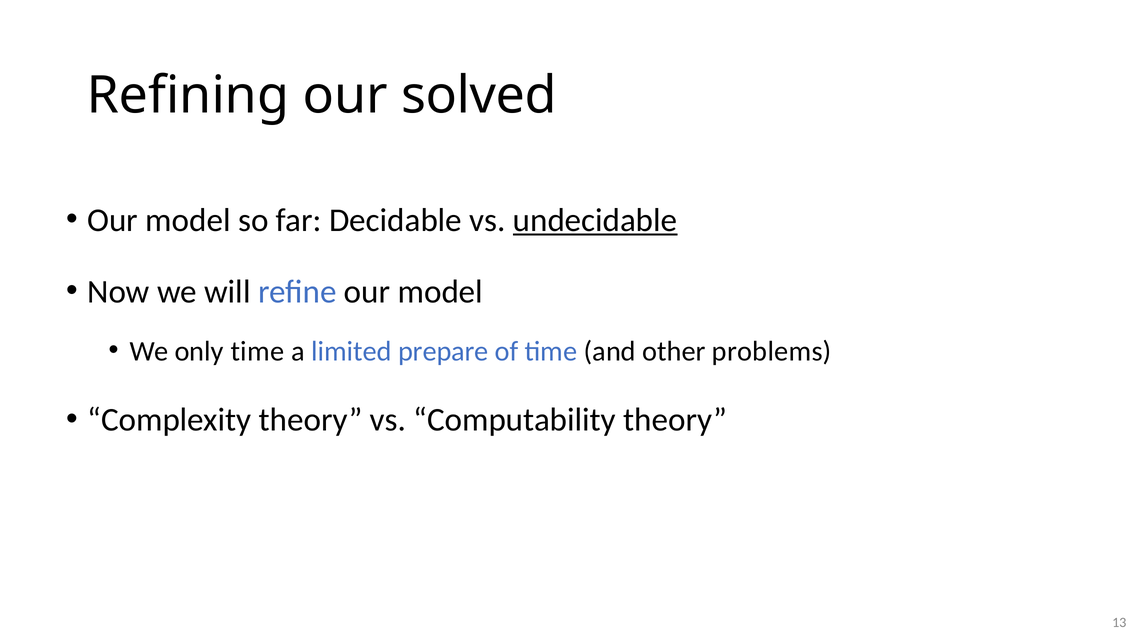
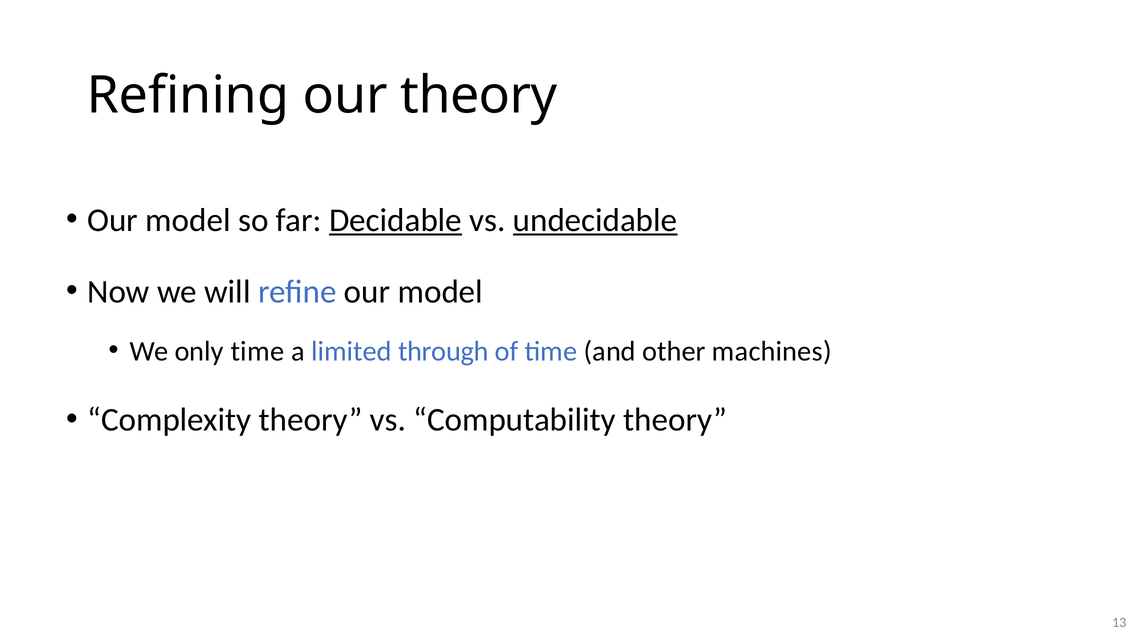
our solved: solved -> theory (479, 95)
Decidable underline: none -> present (395, 220)
prepare: prepare -> through (443, 351)
problems: problems -> machines (772, 351)
